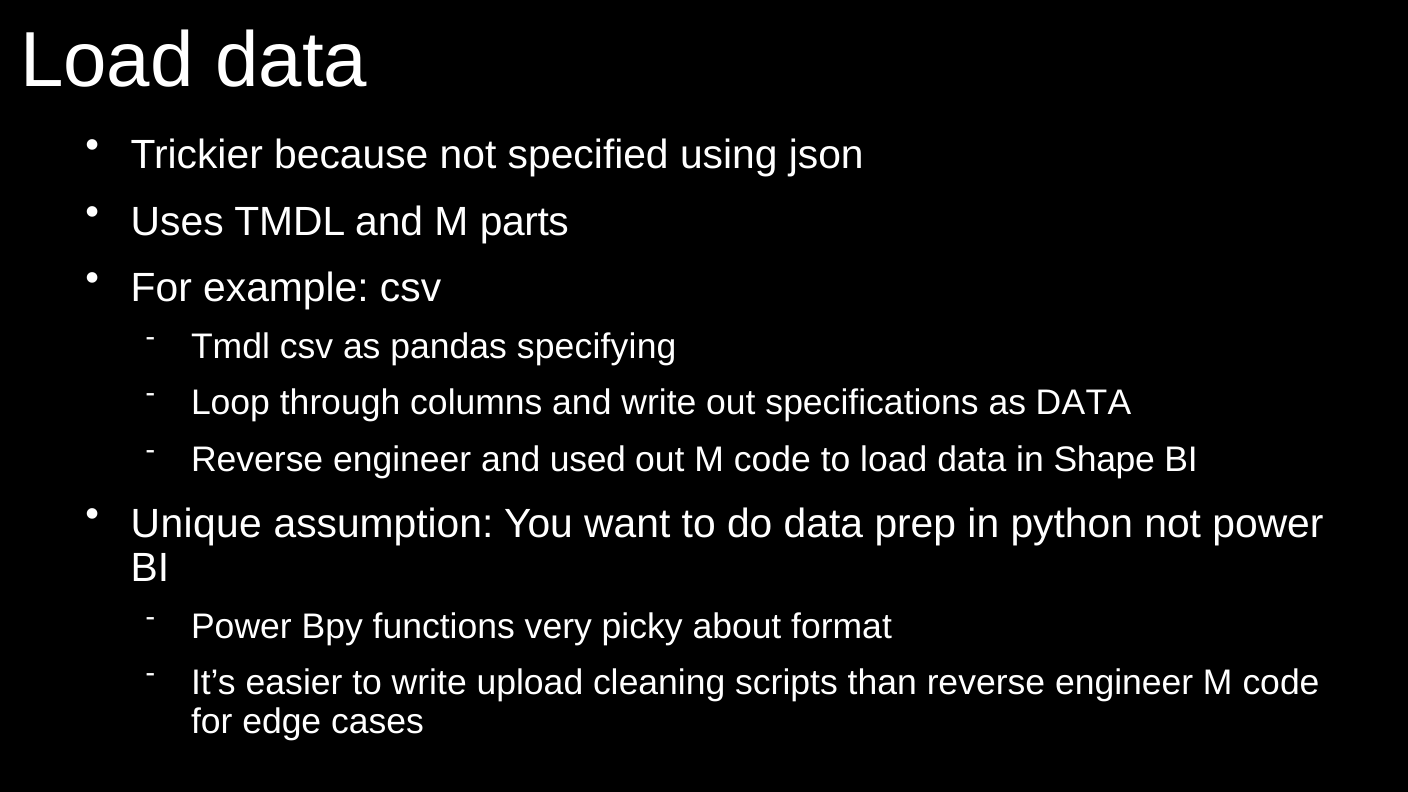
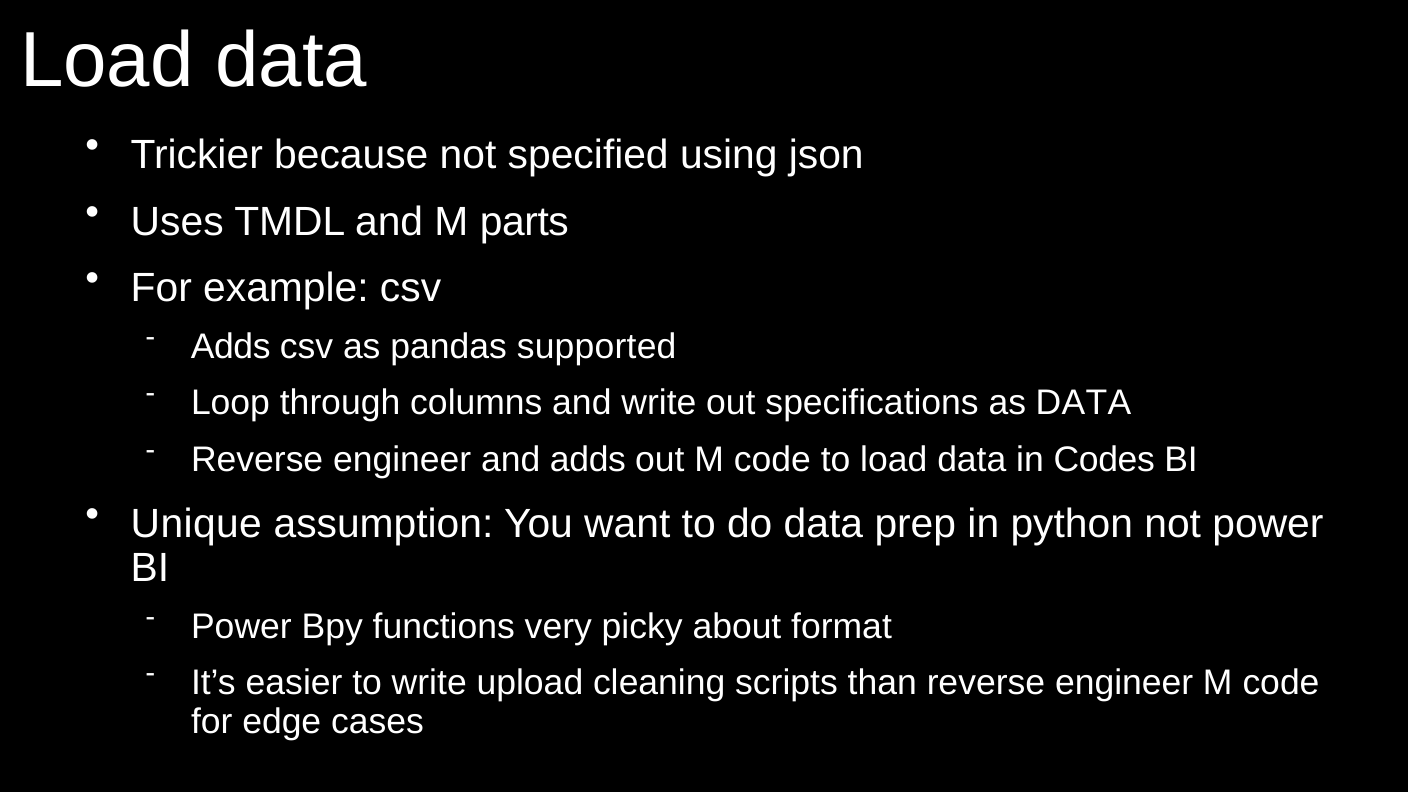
Tmdl: Tmdl -> Adds (231, 347)
specifying: specifying -> supported (597, 347)
and used: used -> adds (588, 460)
Shape: Shape -> Codes (1104, 460)
